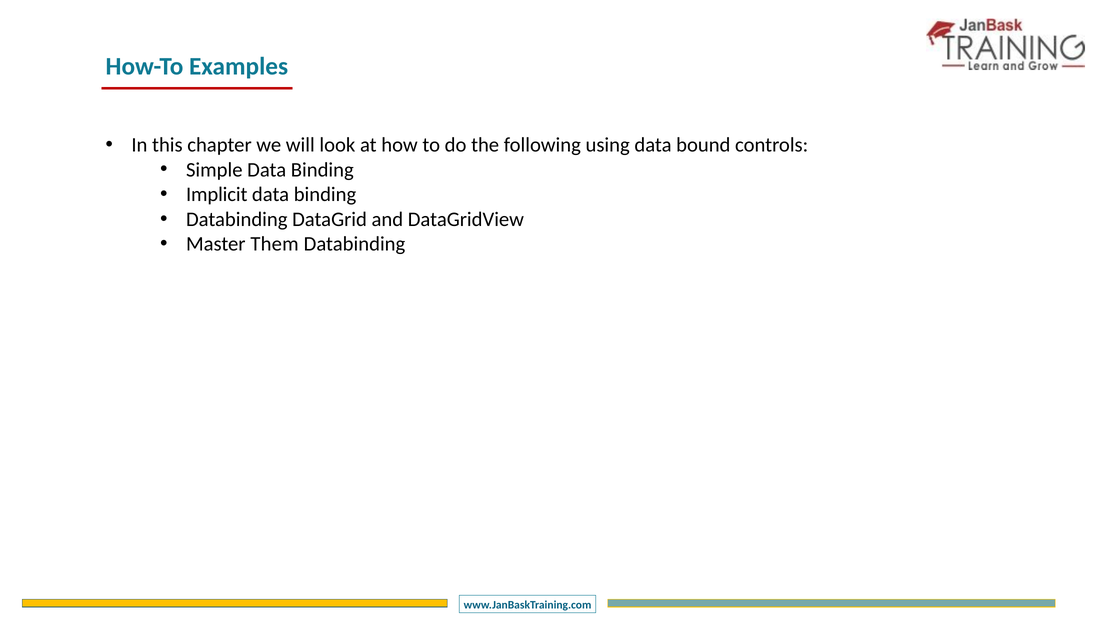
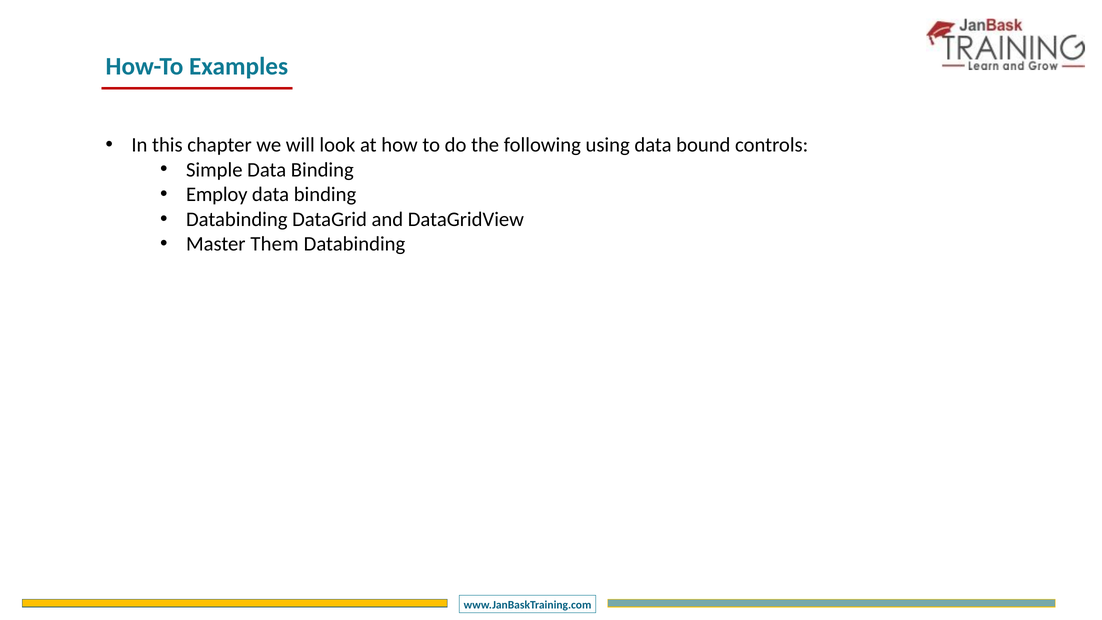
Implicit: Implicit -> Employ (217, 195)
